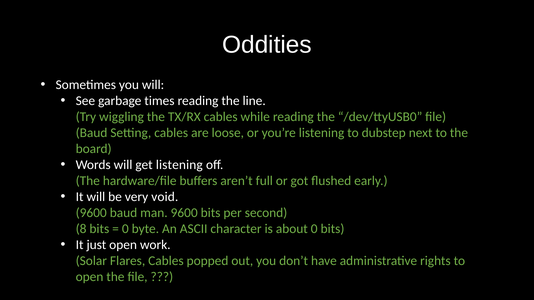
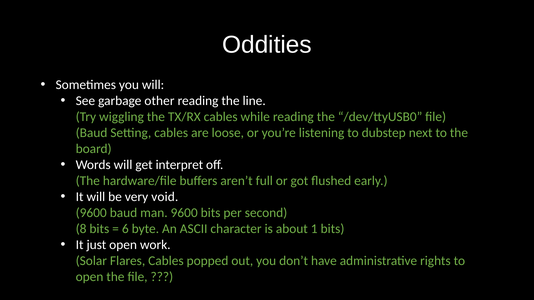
times: times -> other (159, 101)
get listening: listening -> interpret (179, 165)
0: 0 -> 6 (125, 229)
about 0: 0 -> 1 (314, 229)
